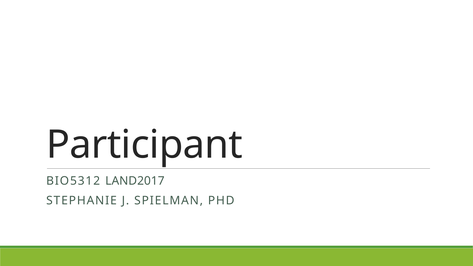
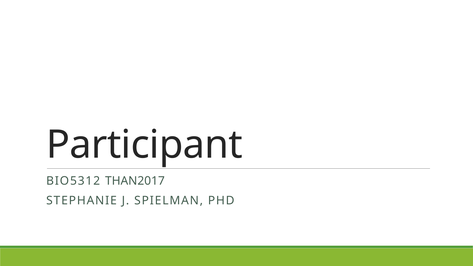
LAND2017: LAND2017 -> THAN2017 (135, 181)
